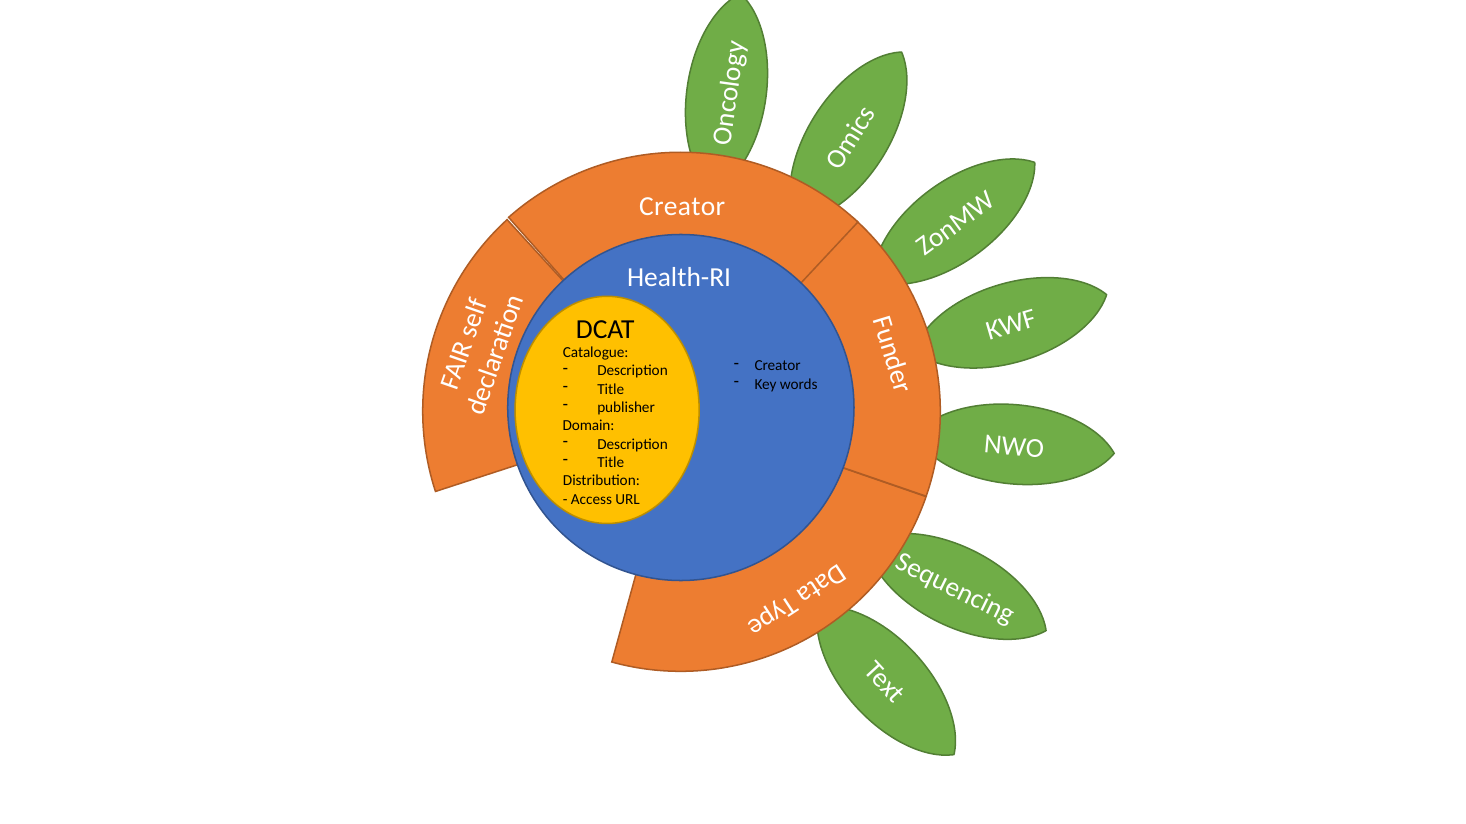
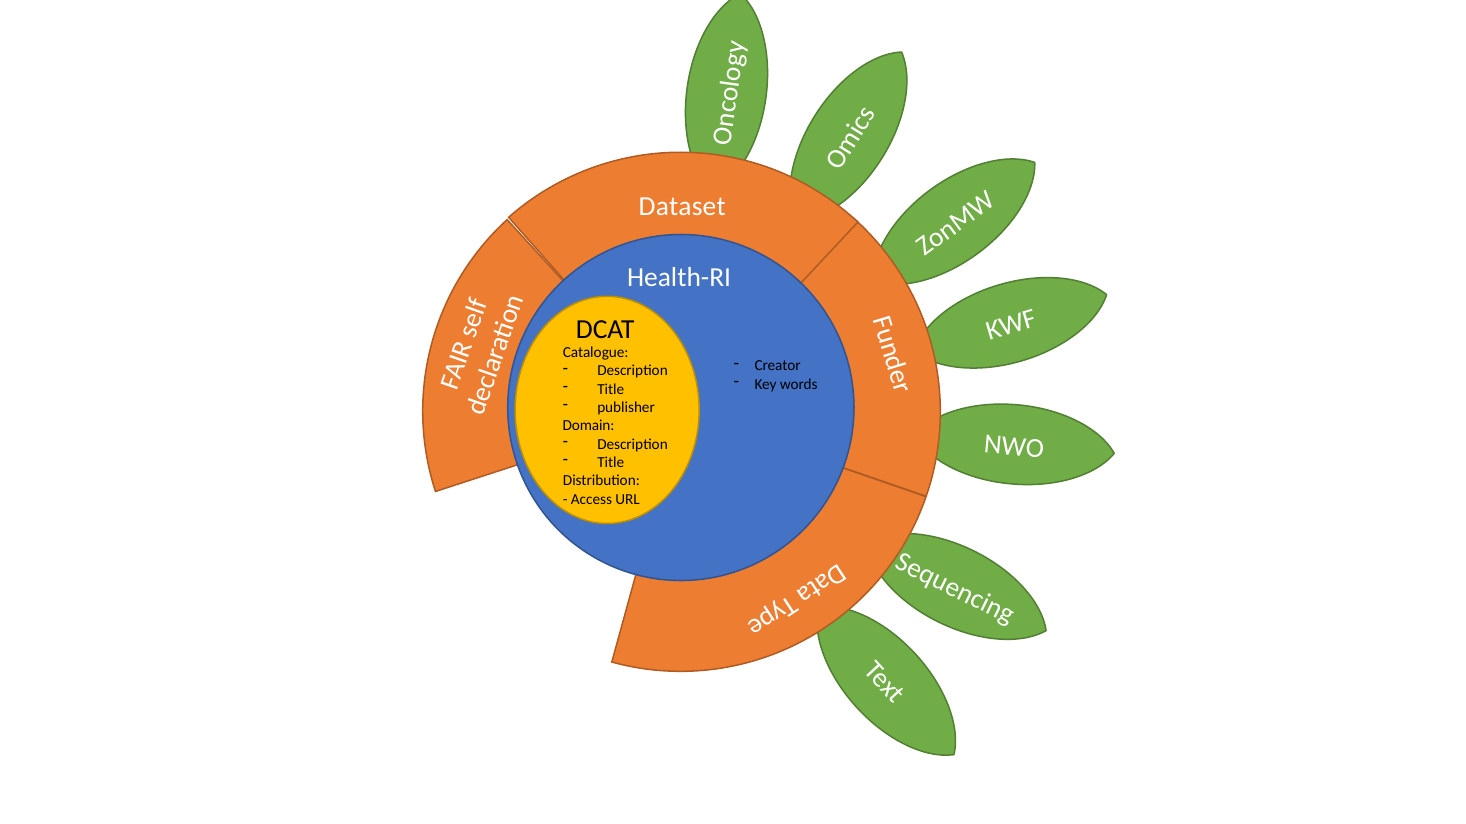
Creator: Creator -> Dataset (682, 206)
